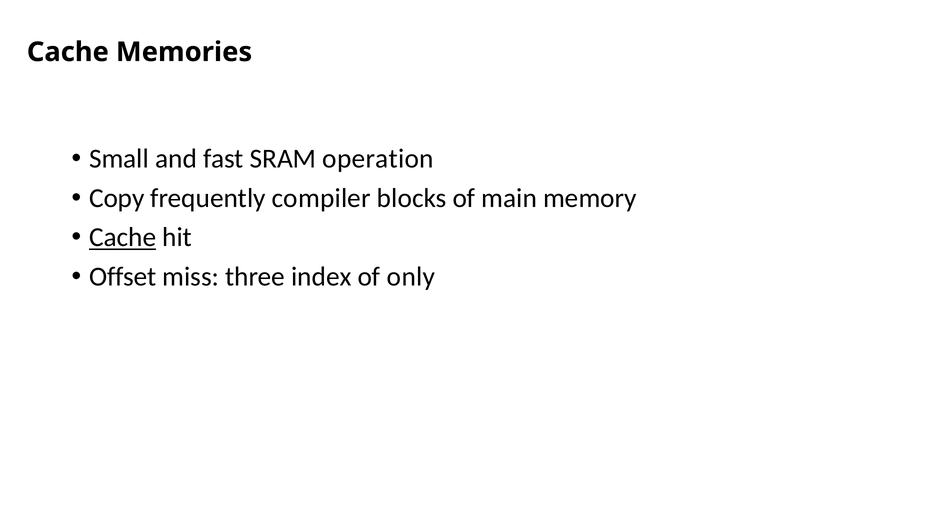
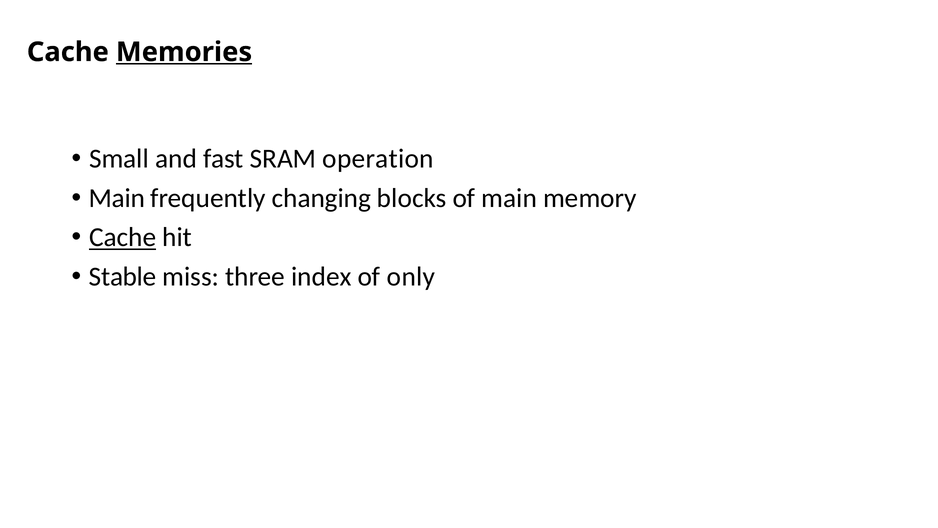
Memories underline: none -> present (184, 52)
Copy: Copy -> Main (117, 198)
compiler: compiler -> changing (321, 198)
Offset: Offset -> Stable (123, 277)
